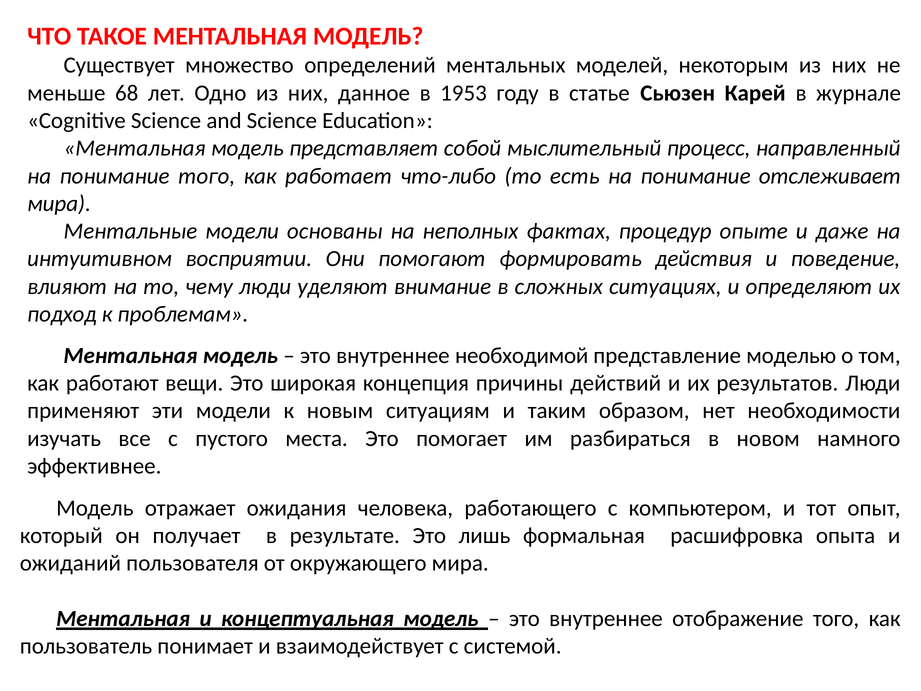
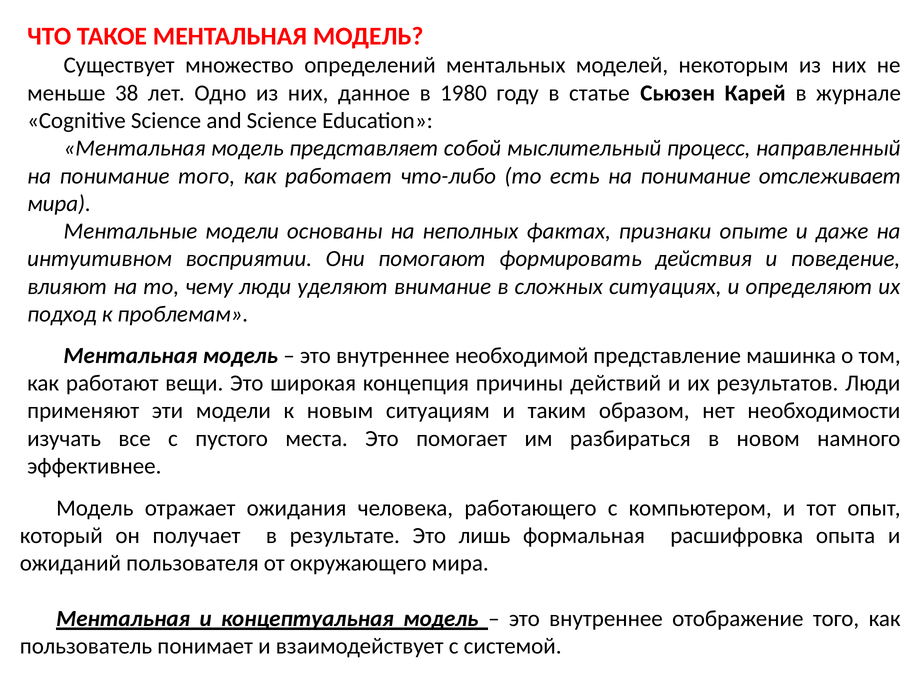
68: 68 -> 38 (127, 93)
1953: 1953 -> 1980 (464, 93)
процедур: процедур -> признаки (665, 231)
моделью: моделью -> машинка (791, 355)
